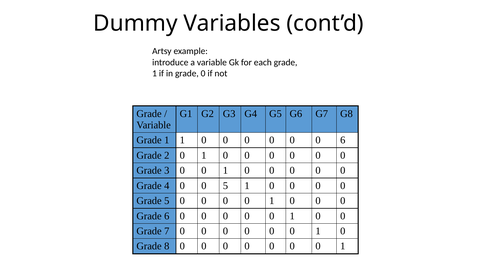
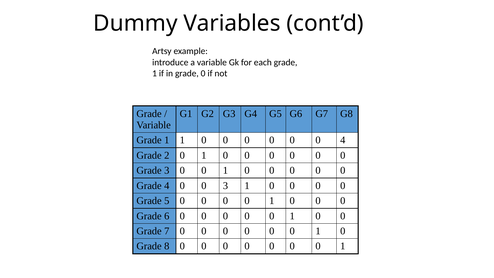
0 6: 6 -> 4 (343, 140)
0 5: 5 -> 3 (225, 186)
